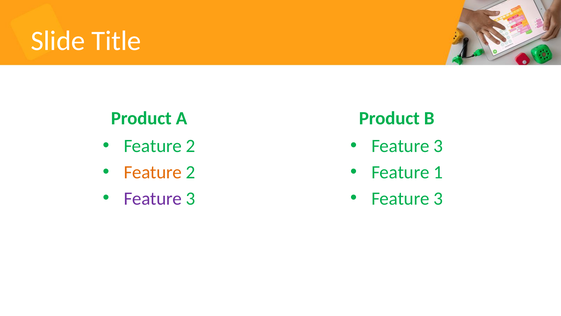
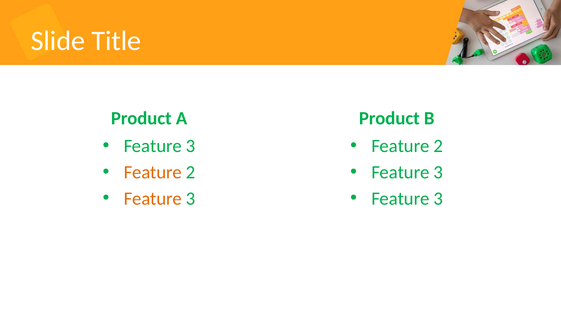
2: 2 -> 3 (191, 146)
3: 3 -> 2 (438, 146)
1: 1 -> 3 (438, 172)
Feature colour: purple -> orange (153, 198)
